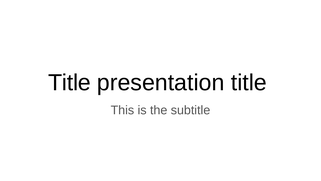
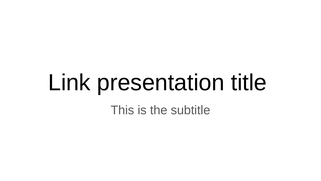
Title: Title -> Link (69, 82)
